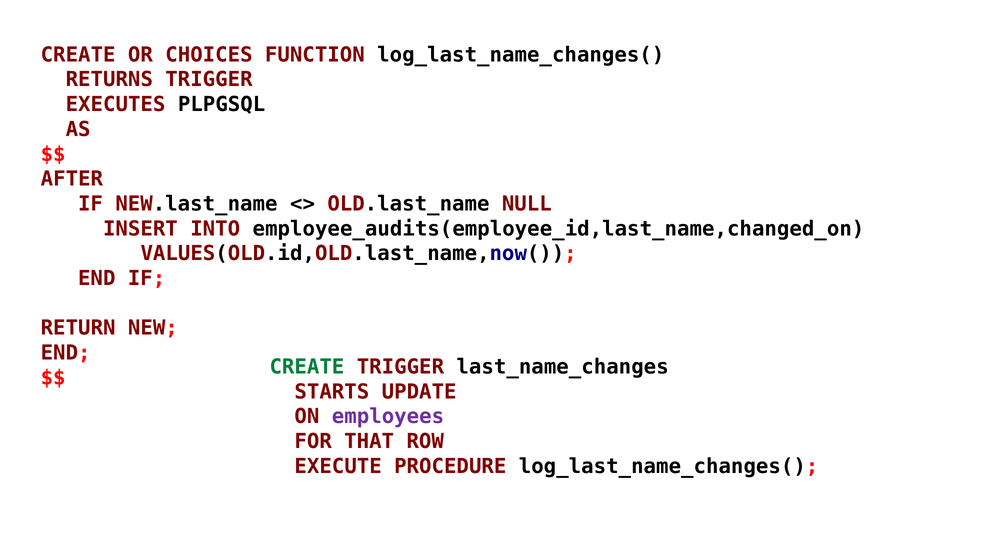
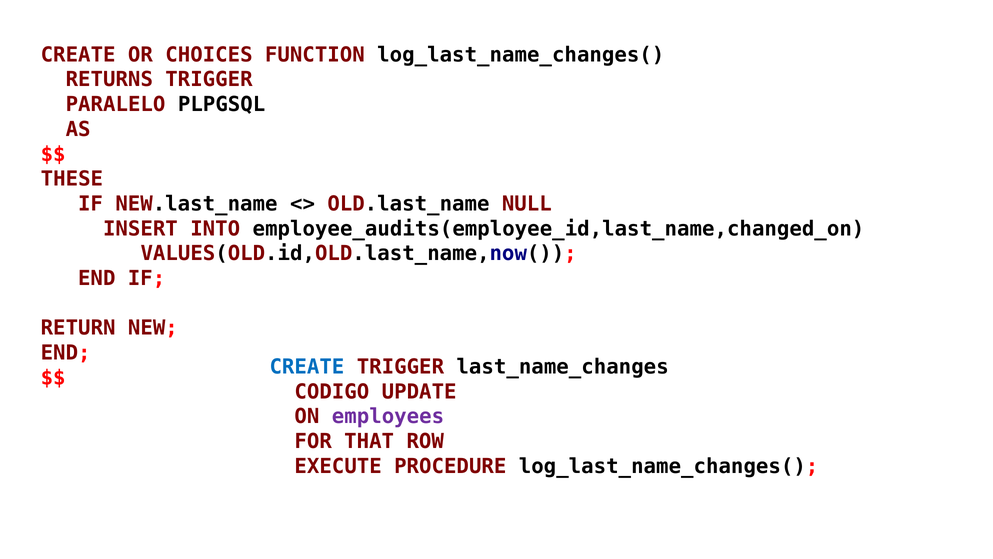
EXECUTES: EXECUTES -> PARALELO (116, 104)
AFTER: AFTER -> THESE (72, 179)
CREATE colour: green -> blue (307, 367)
STARTS: STARTS -> CODIGO (332, 391)
